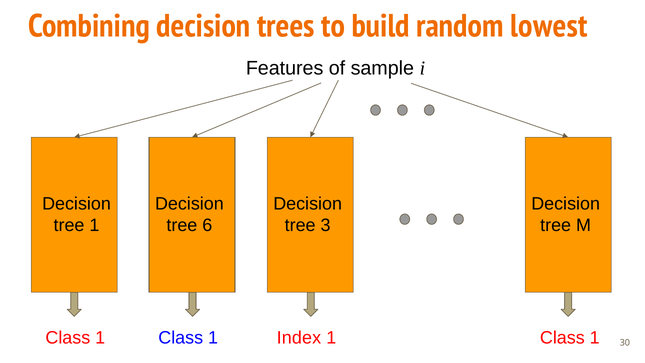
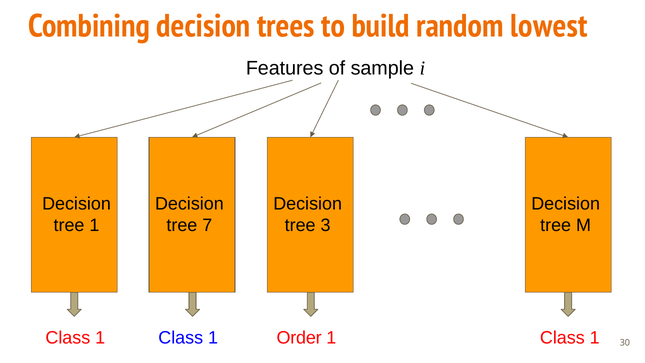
6: 6 -> 7 (207, 225)
Index: Index -> Order (299, 337)
